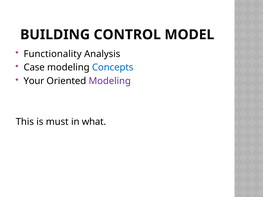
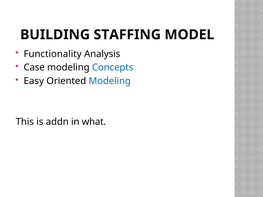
CONTROL: CONTROL -> STAFFING (127, 35)
Your: Your -> Easy (34, 81)
Modeling colour: purple -> blue (110, 81)
must: must -> addn (57, 122)
